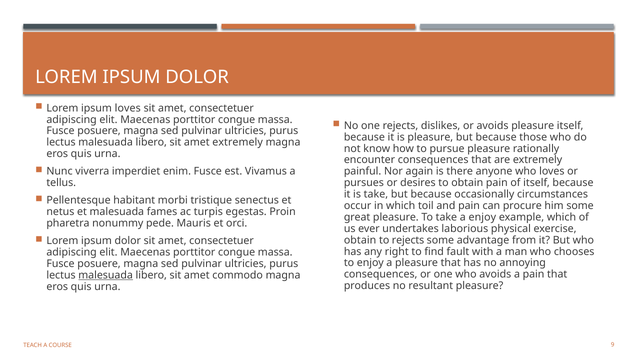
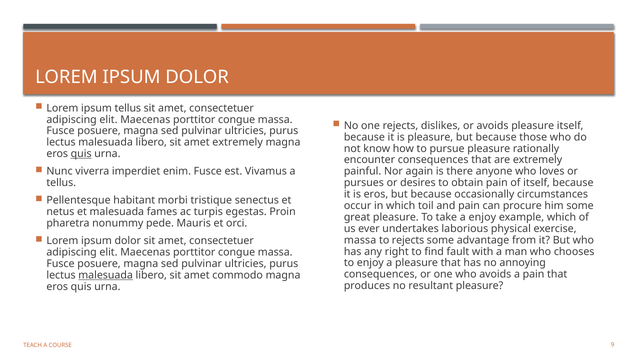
ipsum loves: loves -> tellus (128, 108)
quis underline: none -> present (81, 154)
is take: take -> eros (376, 194)
obtain: obtain -> massa (360, 240)
